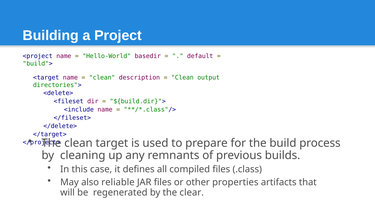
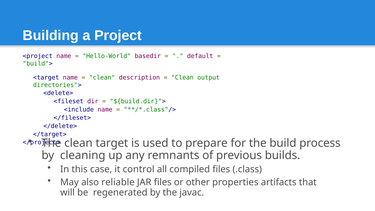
defines: defines -> control (139, 169)
clear: clear -> javac (192, 193)
